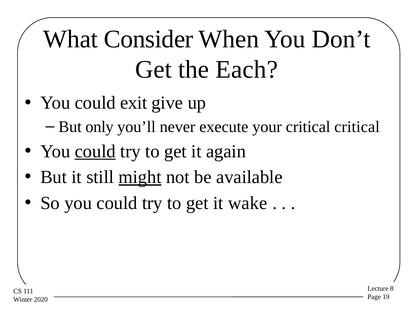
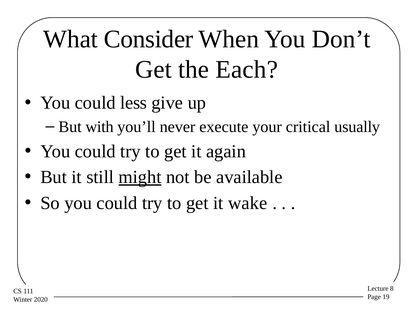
exit: exit -> less (134, 103)
only: only -> with (100, 127)
critical critical: critical -> usually (357, 127)
could underline: present -> none (95, 151)
